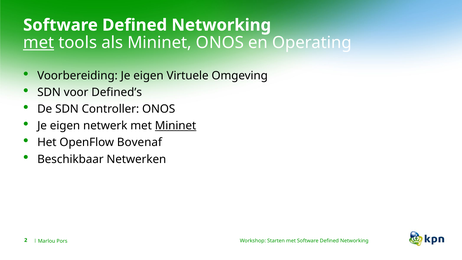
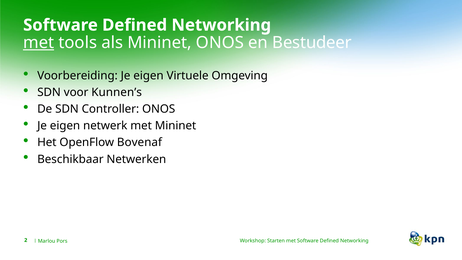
Operating: Operating -> Bestudeer (312, 43)
Defined’s: Defined’s -> Kunnen’s (117, 92)
Mininet underline: present -> none (176, 126)
